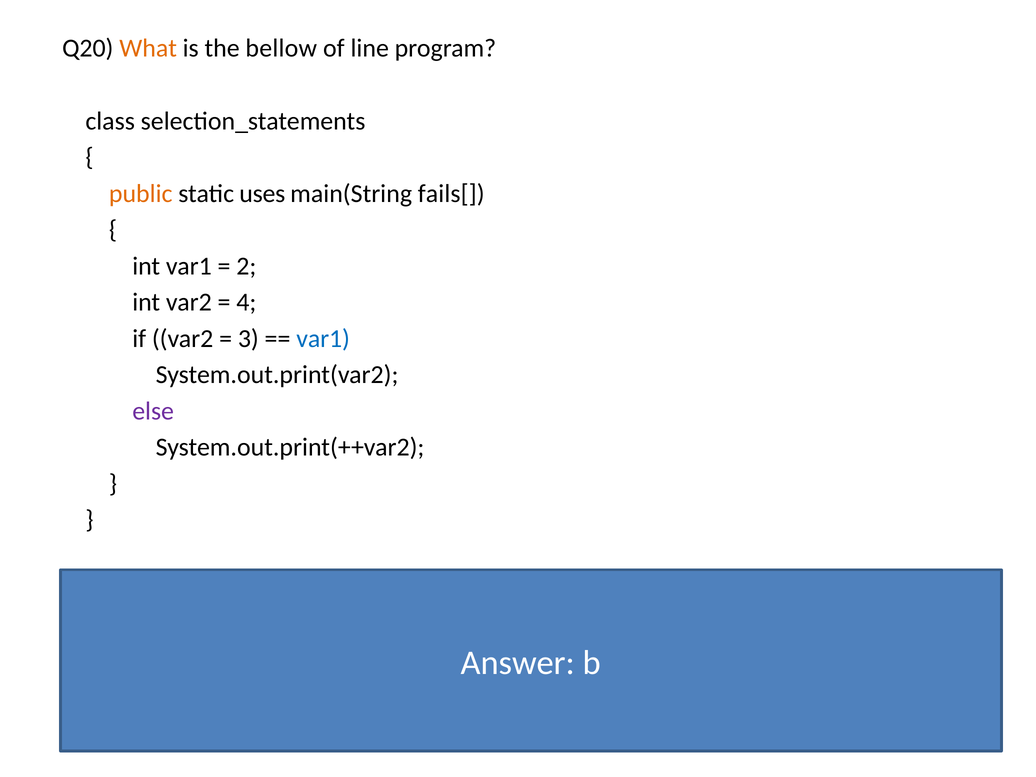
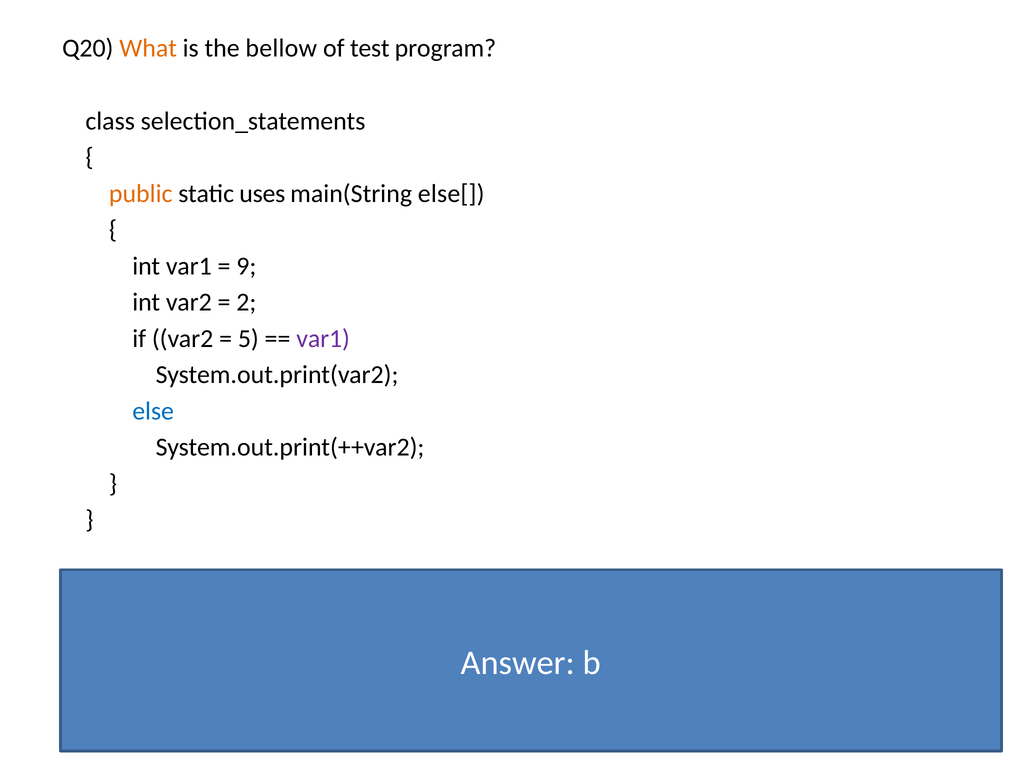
line: line -> test (370, 48)
fails[: fails[ -> else[ (451, 193)
2: 2 -> 9 (246, 266)
4: 4 -> 2 (246, 302)
3: 3 -> 5 (248, 339)
var1 colour: blue -> purple (323, 339)
else colour: purple -> blue (153, 411)
